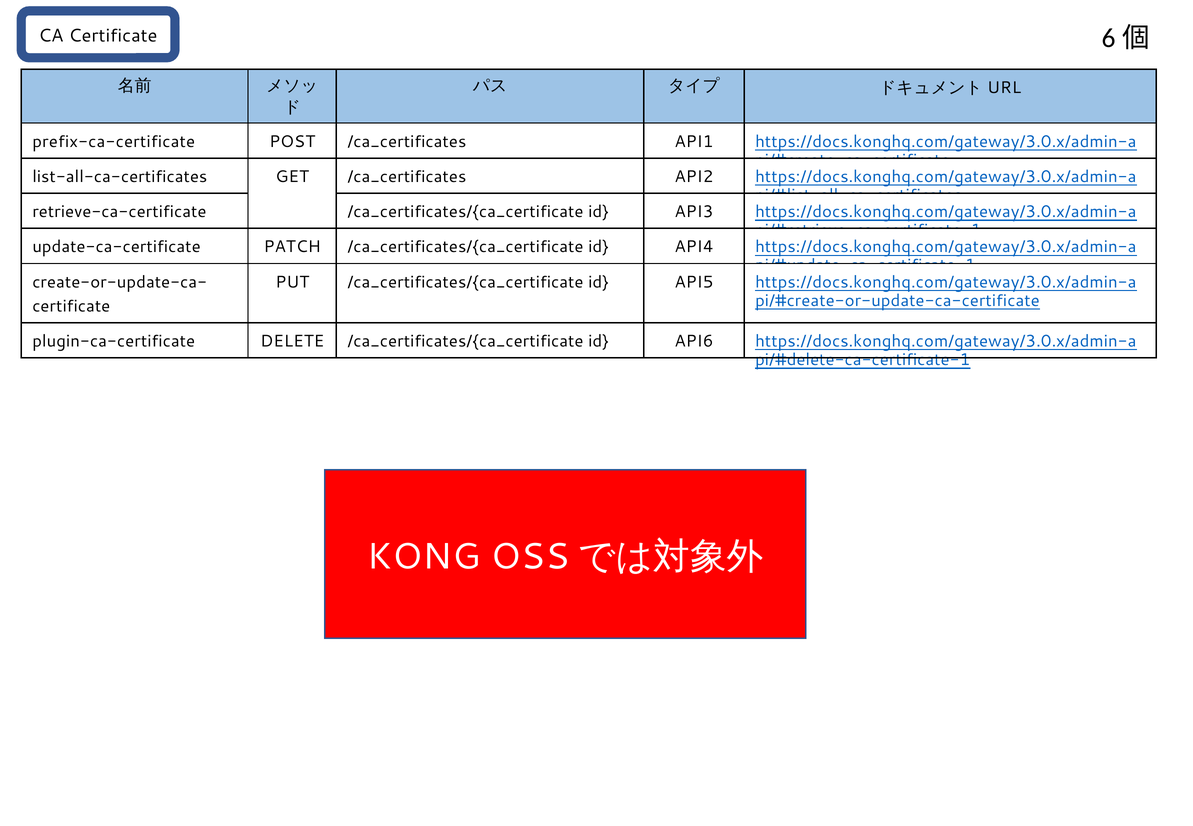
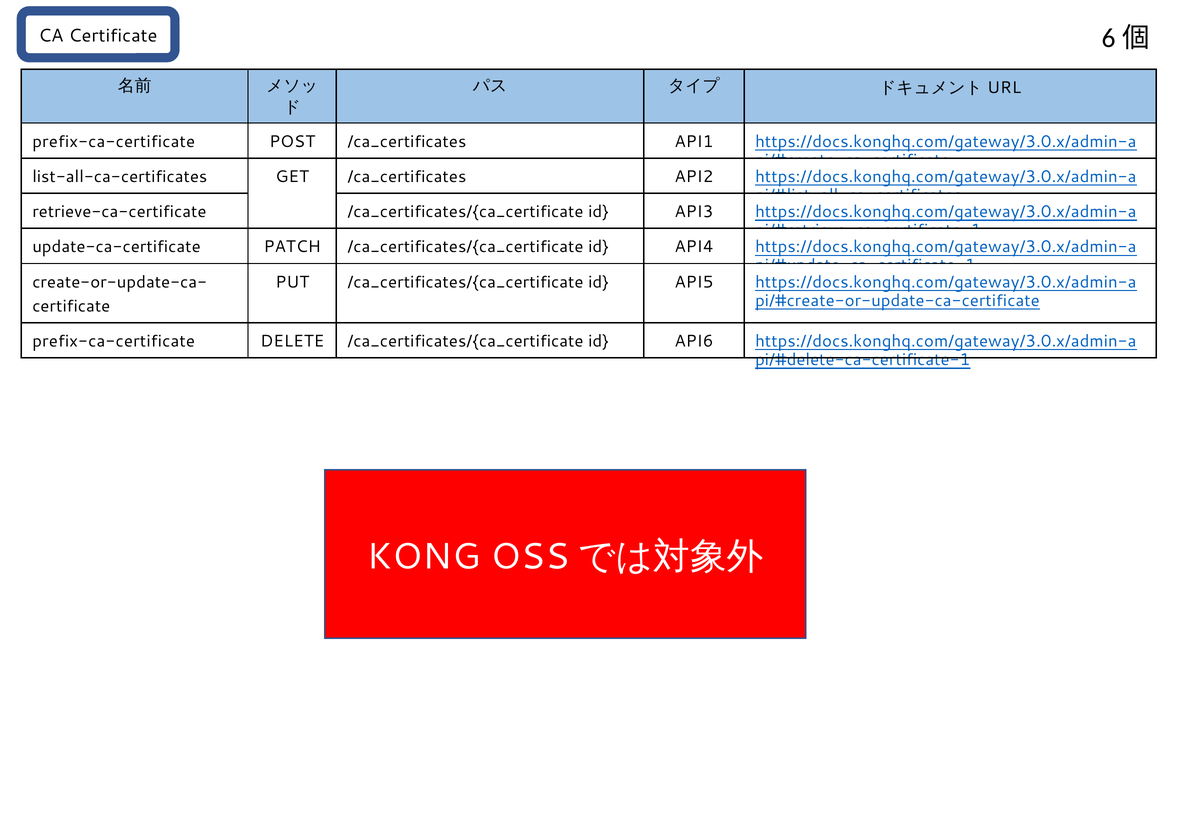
plugin-ca-certificate: plugin-ca-certificate -> prefix-ca-certificate (114, 341)
